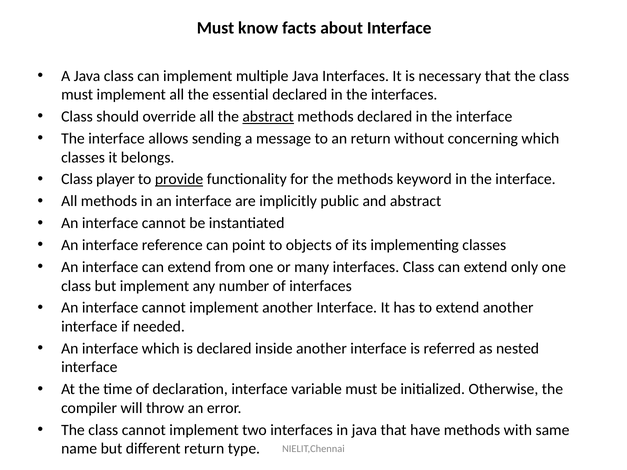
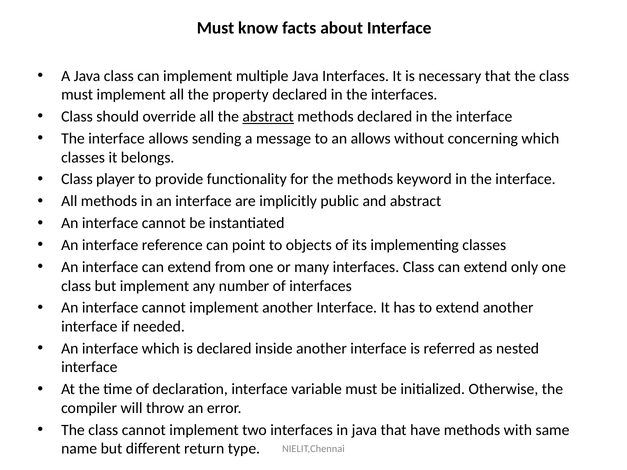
essential: essential -> property (241, 95)
an return: return -> allows (371, 139)
provide underline: present -> none (179, 179)
